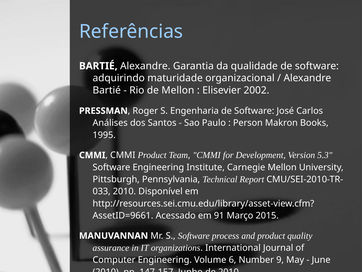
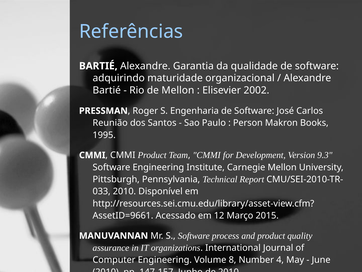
Análises: Análises -> Reunião (110, 123)
5.3: 5.3 -> 9.3 (325, 155)
91: 91 -> 12 (219, 215)
6: 6 -> 8 (232, 260)
9: 9 -> 4 (280, 260)
